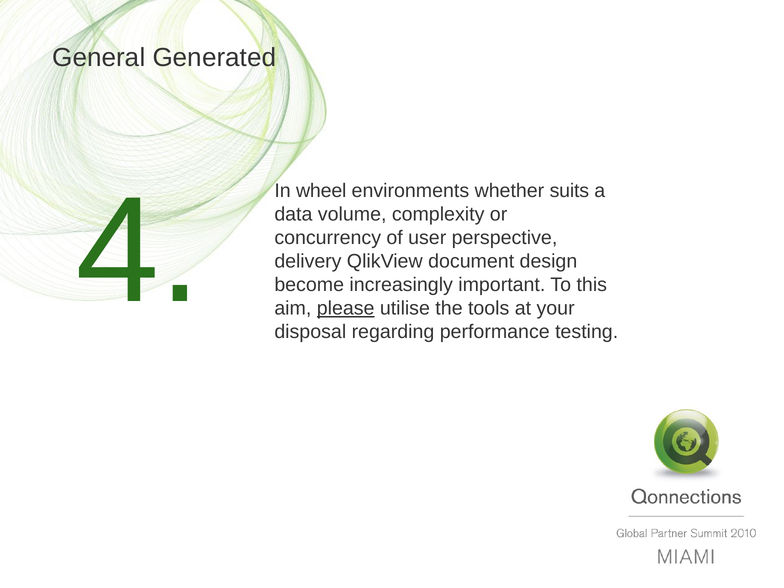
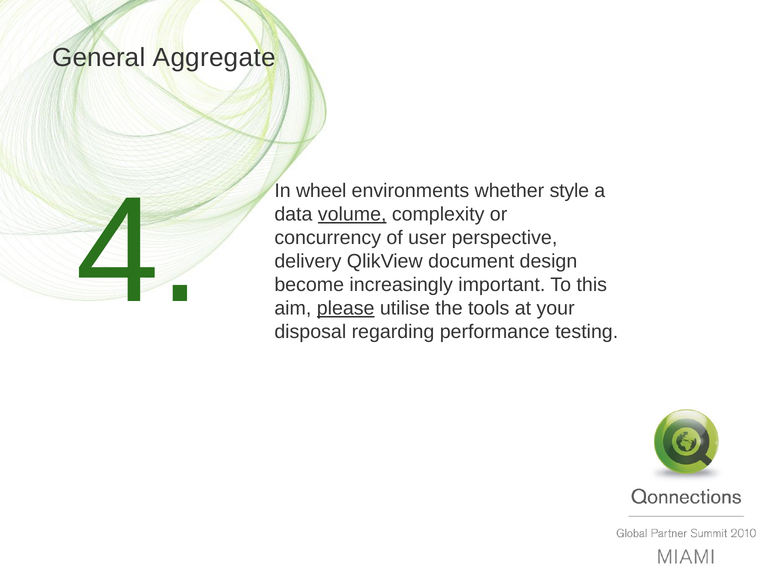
Generated: Generated -> Aggregate (214, 58)
suits: suits -> style (569, 191)
volume underline: none -> present (352, 214)
